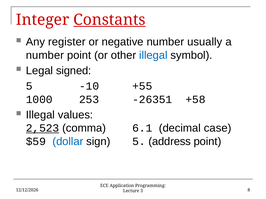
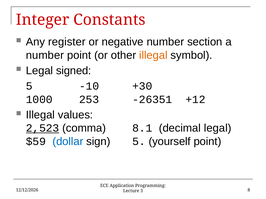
Constants underline: present -> none (109, 20)
usually: usually -> section (205, 42)
illegal colour: blue -> orange (153, 55)
+55: +55 -> +30 (142, 86)
+58: +58 -> +12 (196, 100)
6.1: 6.1 -> 8.1 (142, 128)
decimal case: case -> legal (218, 128)
address: address -> yourself (170, 142)
